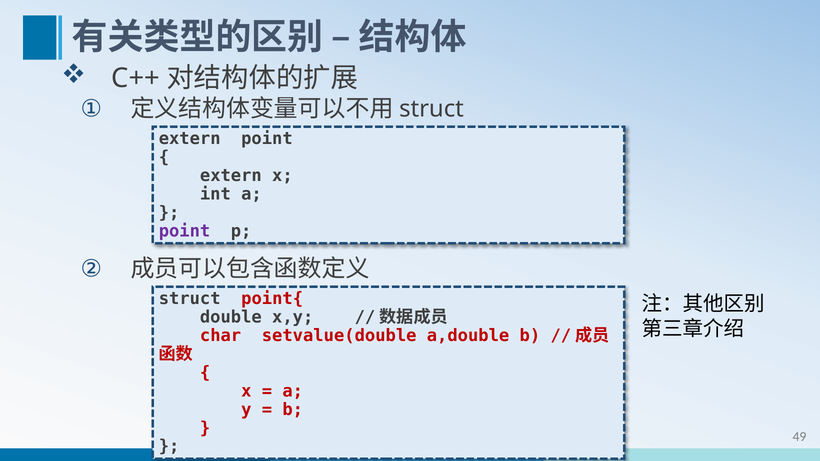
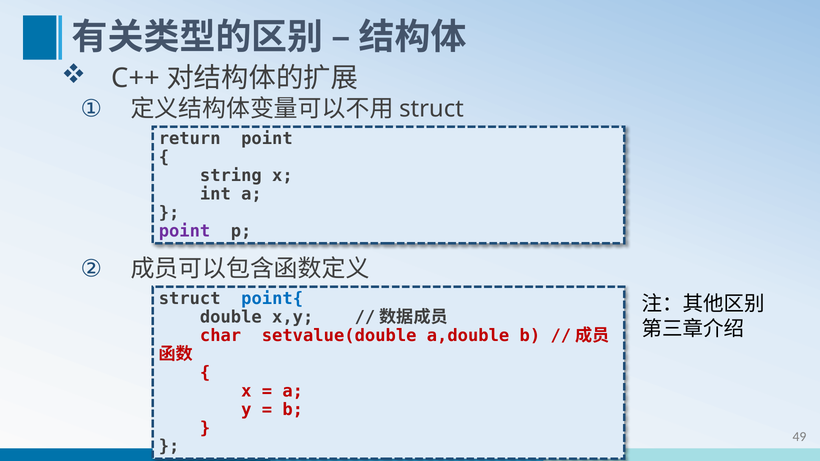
extern: extern -> return (190, 139)
extern: extern -> string (231, 176)
point{ colour: red -> blue (272, 299)
